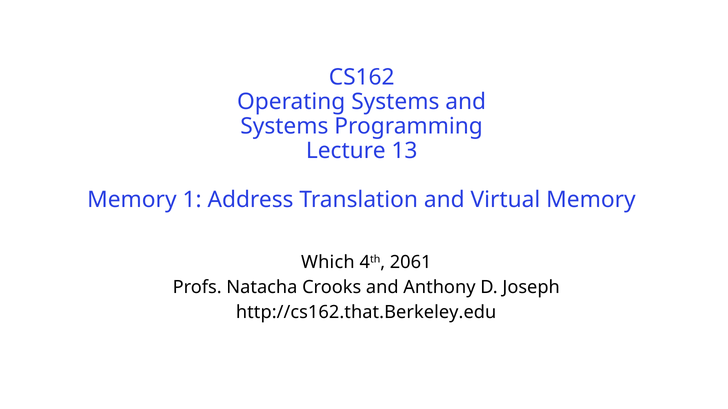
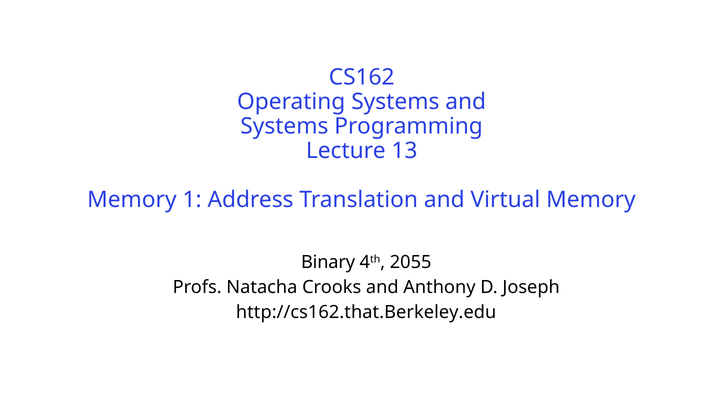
Which: Which -> Binary (328, 263)
2061: 2061 -> 2055 (411, 263)
